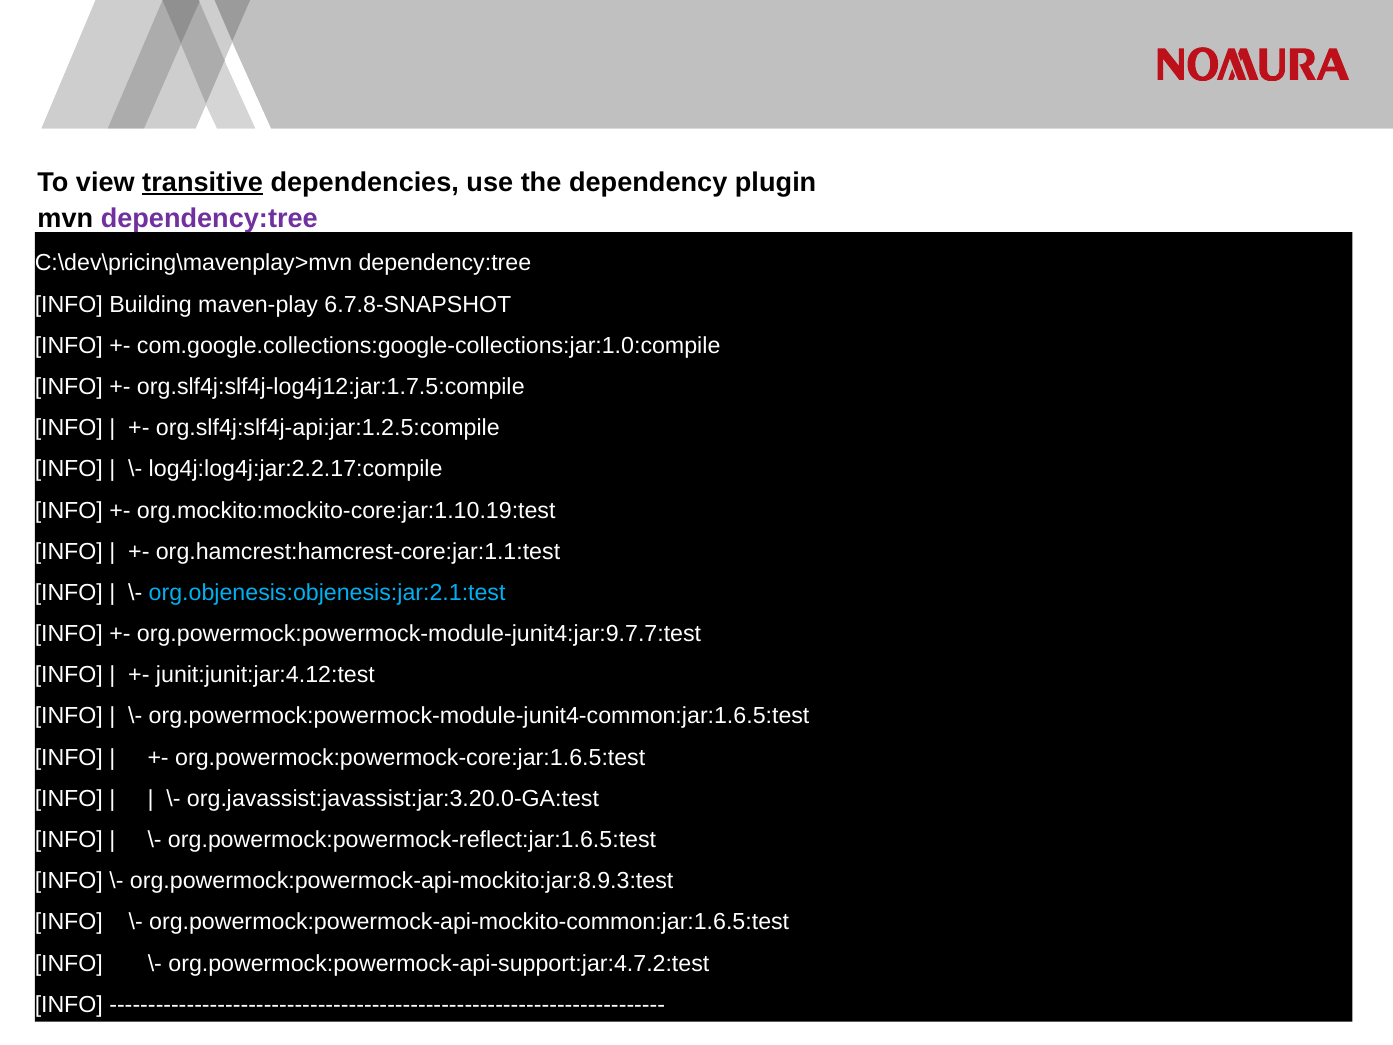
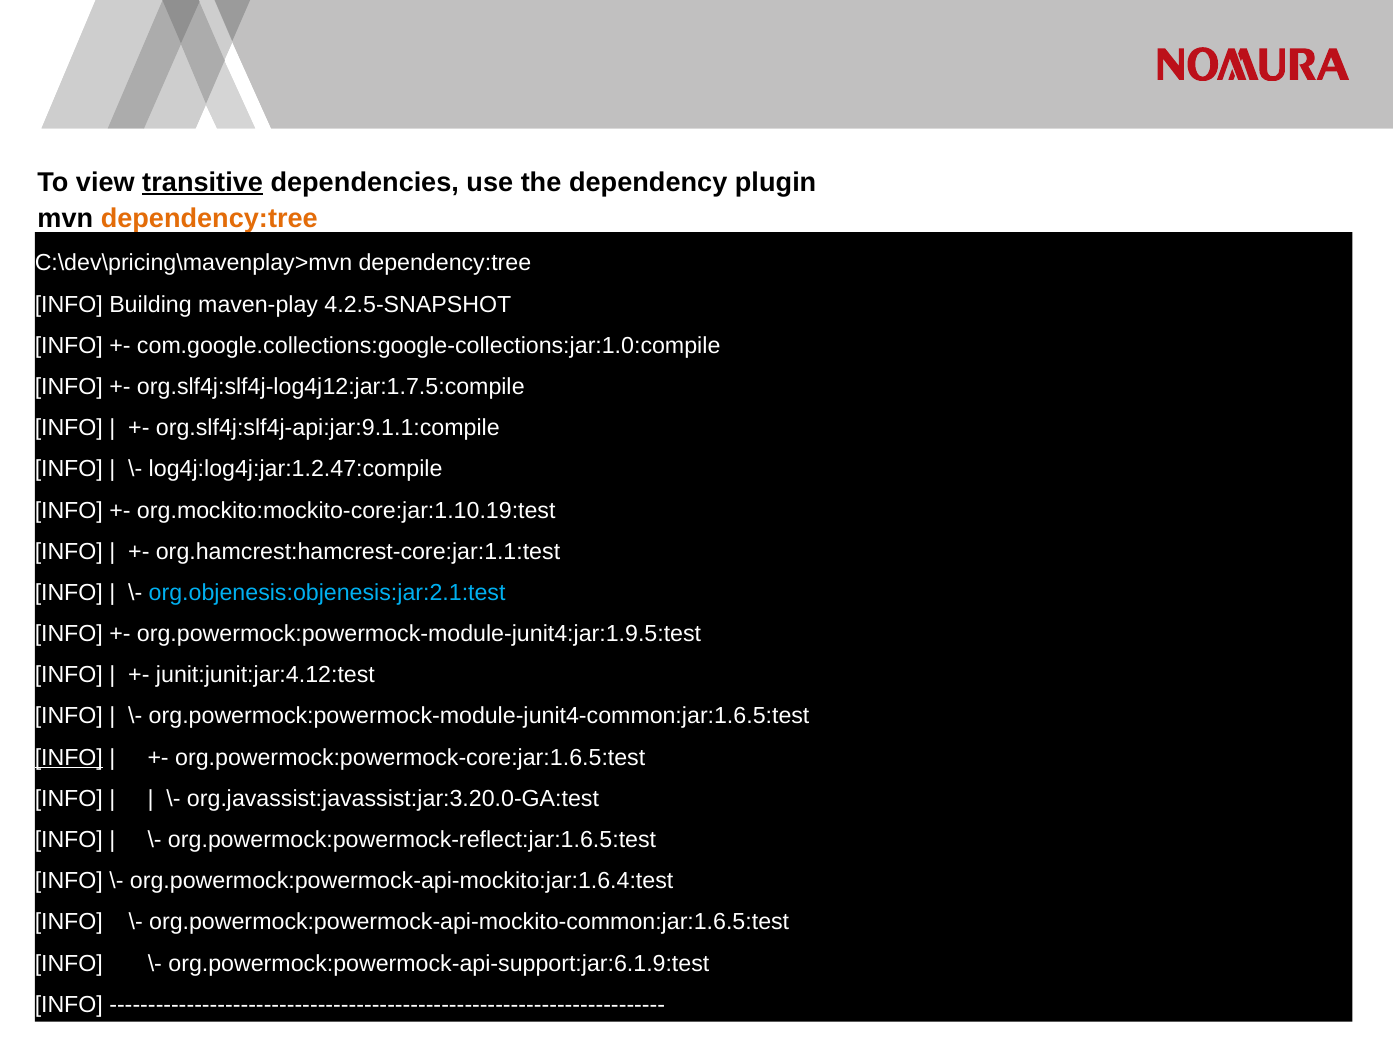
dependency:tree colour: purple -> orange (209, 219)
6.7.8-SNAPSHOT: 6.7.8-SNAPSHOT -> 4.2.5-SNAPSHOT (418, 304)
org.slf4j:slf4j-api:jar:1.2.5:compile: org.slf4j:slf4j-api:jar:1.2.5:compile -> org.slf4j:slf4j-api:jar:9.1.1:compile (328, 428)
log4j:log4j:jar:2.2.17:compile: log4j:log4j:jar:2.2.17:compile -> log4j:log4j:jar:1.2.47:compile (296, 469)
org.powermock:powermock-module-junit4:jar:9.7.7:test: org.powermock:powermock-module-junit4:jar:9.7.7:test -> org.powermock:powermock-module-junit4:jar:1.9.5:test (419, 634)
INFO underline: none -> present (69, 757)
org.powermock:powermock-api-mockito:jar:8.9.3:test: org.powermock:powermock-api-mockito:jar:8.9.3:test -> org.powermock:powermock-api-mockito:jar:1.6.4:test (402, 881)
org.powermock:powermock-api-support:jar:4.7.2:test: org.powermock:powermock-api-support:jar:4.7.2:test -> org.powermock:powermock-api-support:jar:6.1.9:test (439, 963)
